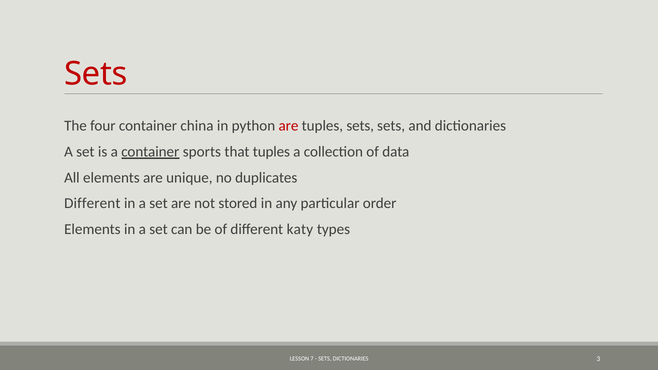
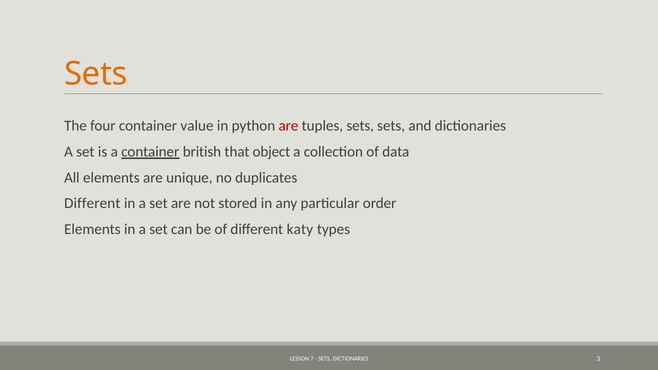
Sets colour: red -> orange (96, 74)
china: china -> value (197, 126)
sports: sports -> british (202, 152)
that tuples: tuples -> object (271, 152)
